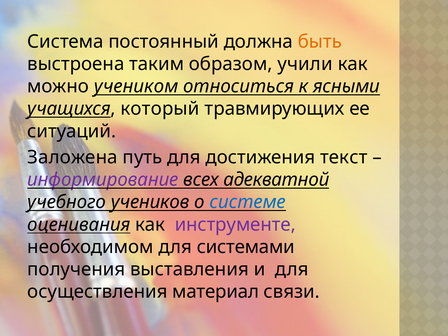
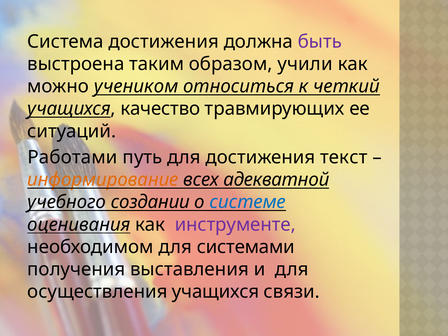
Система постоянный: постоянный -> достижения (164, 42)
быть colour: orange -> purple (320, 42)
ясными: ясными -> четкий (346, 86)
который: который -> качество (160, 109)
Заложена: Заложена -> Работами (72, 157)
информирование colour: purple -> orange (103, 180)
учеников: учеников -> создании (150, 202)
осуществления материал: материал -> учащихся (216, 292)
